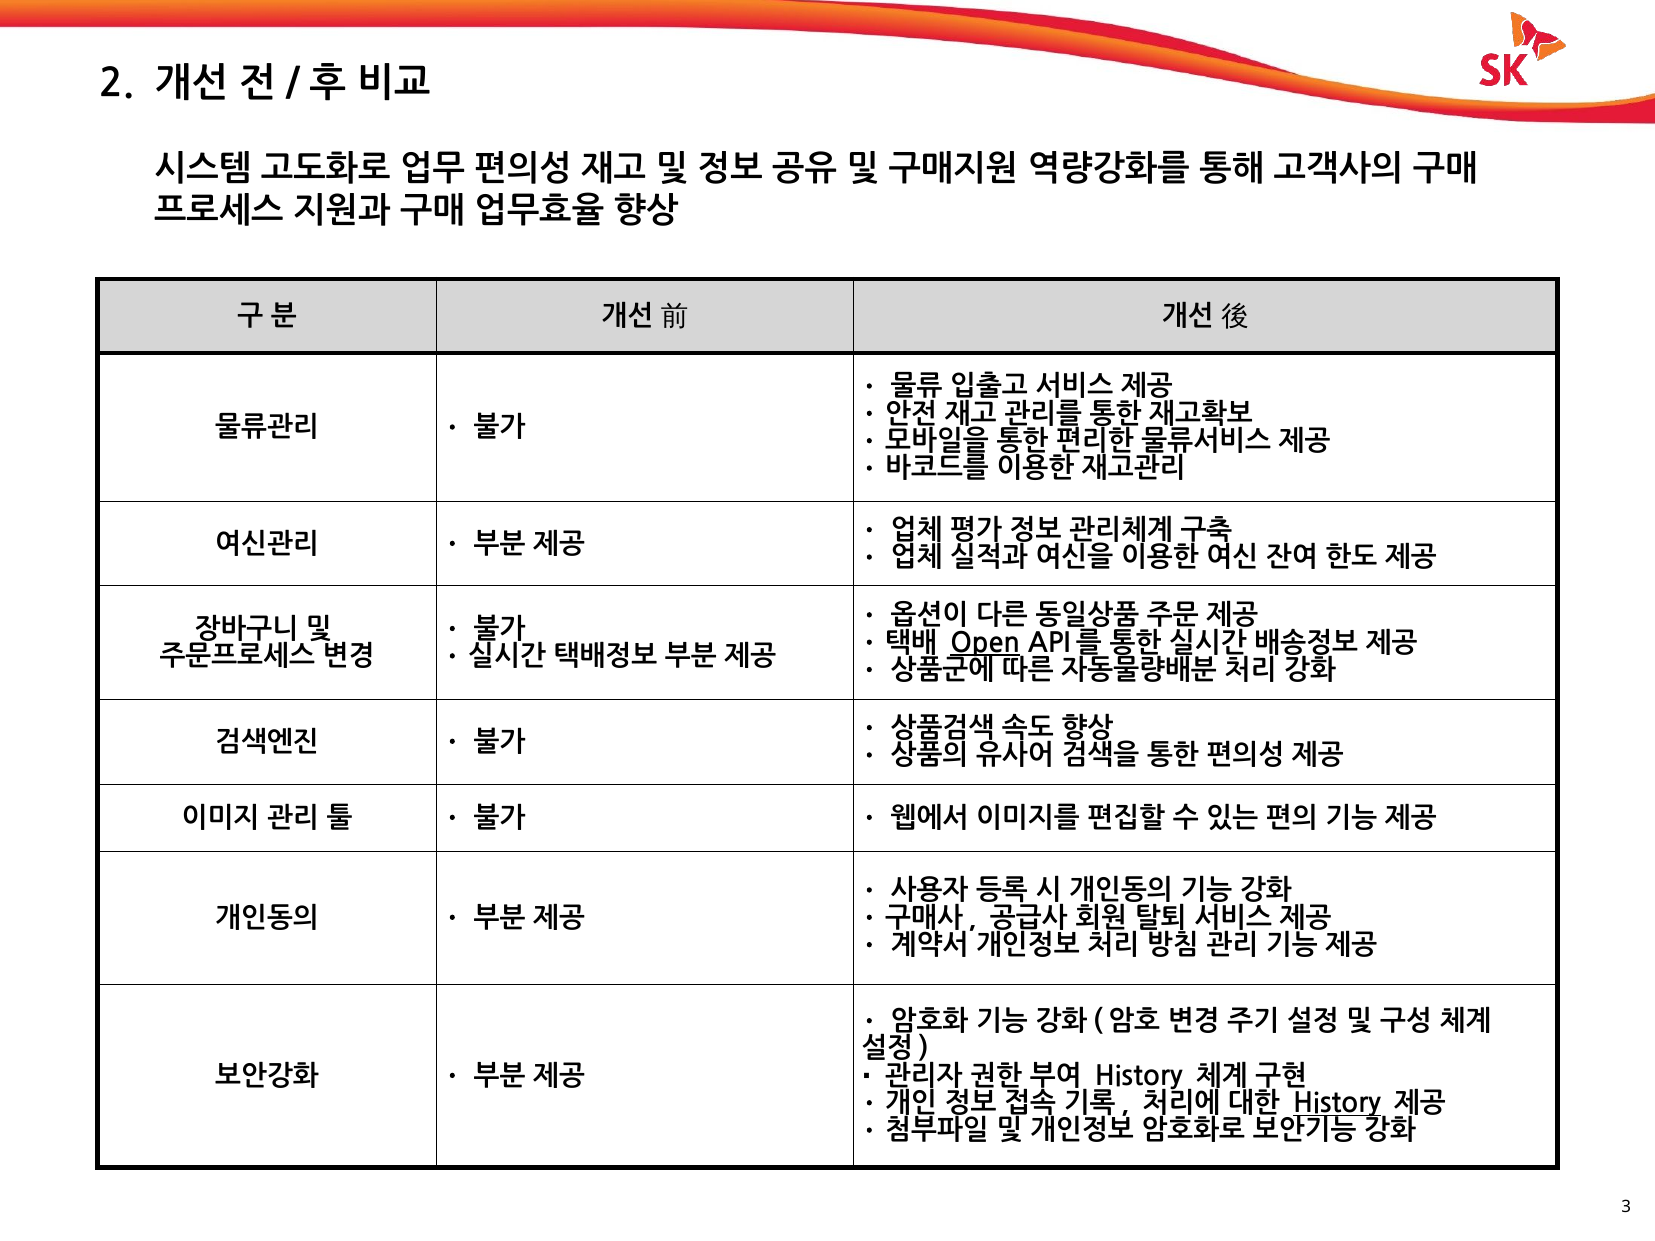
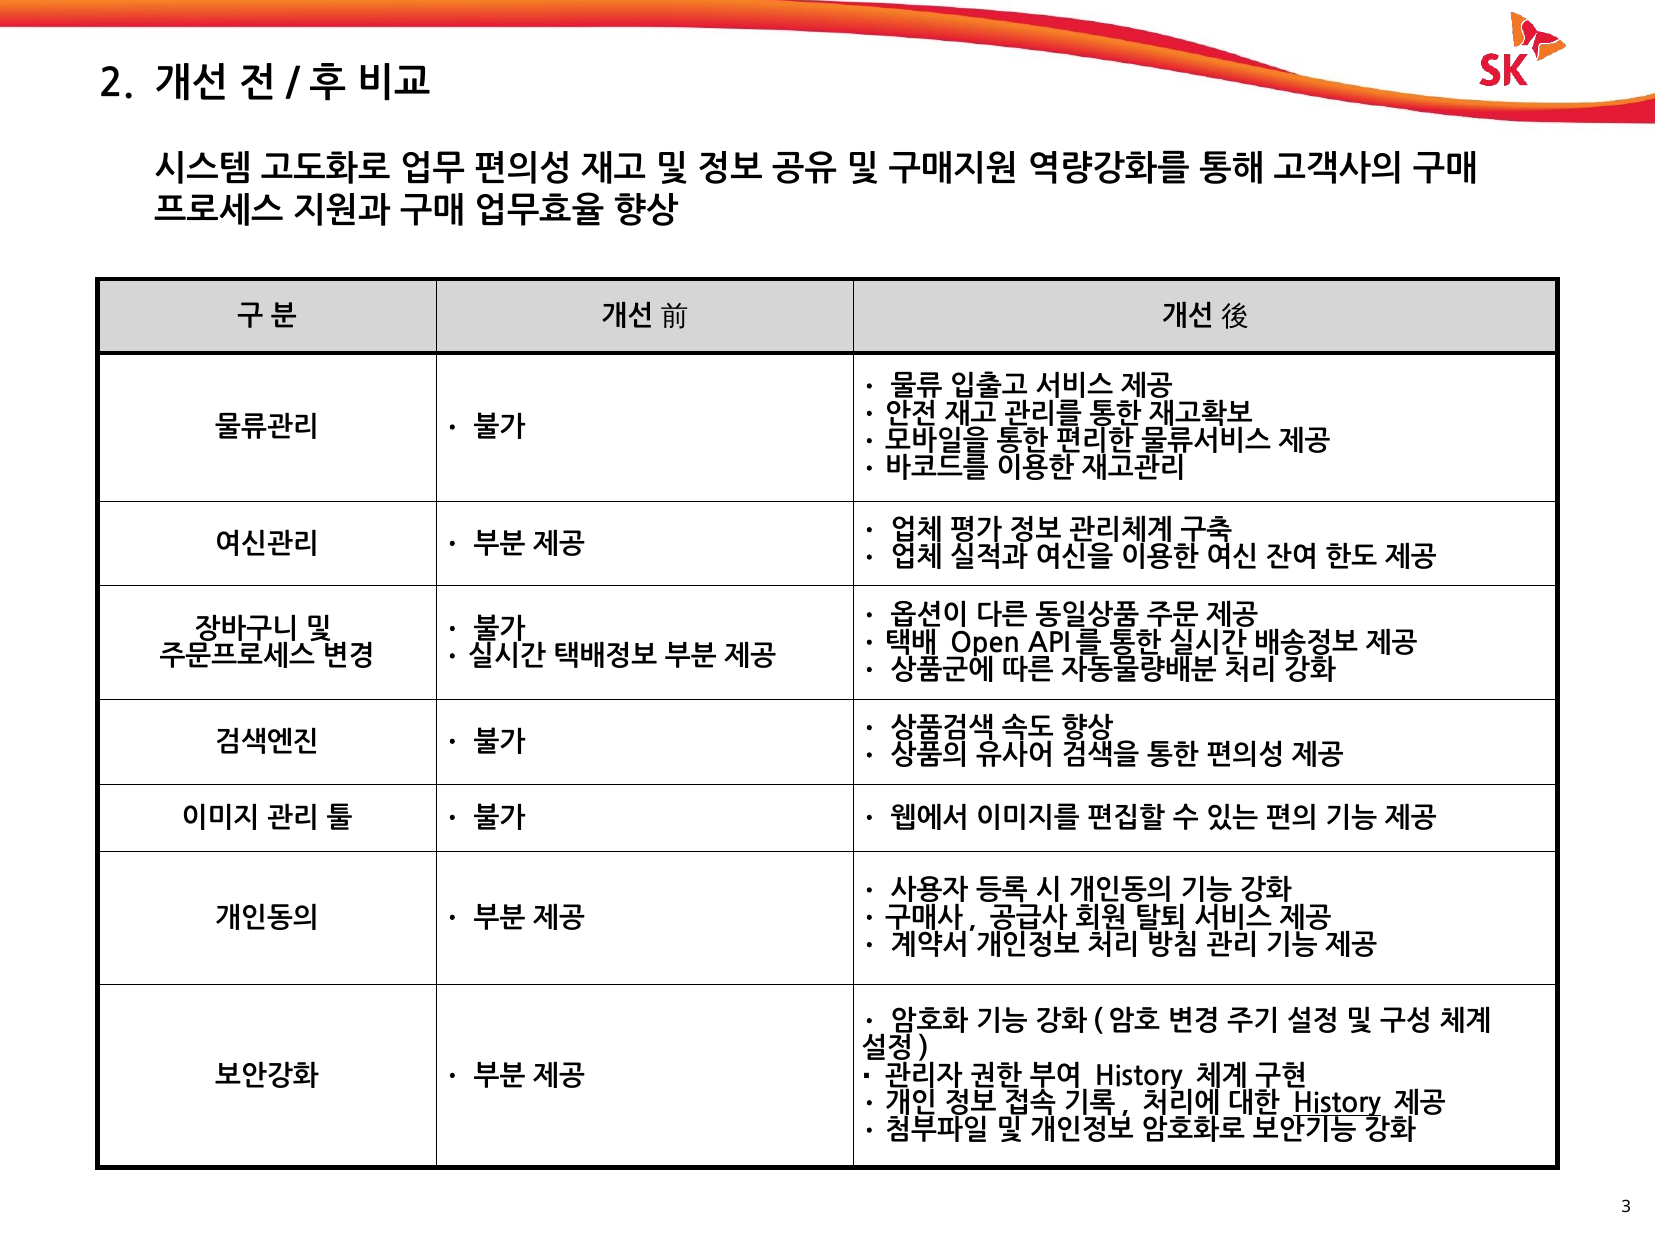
Open underline: present -> none (985, 643)
